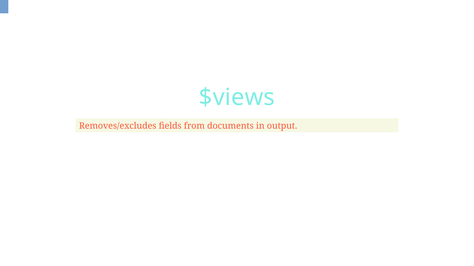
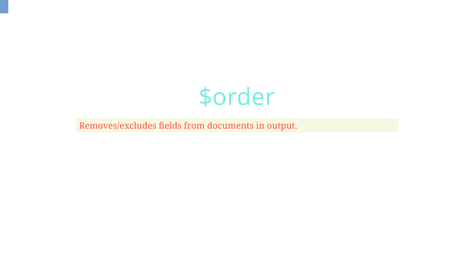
$views: $views -> $order (237, 98)
